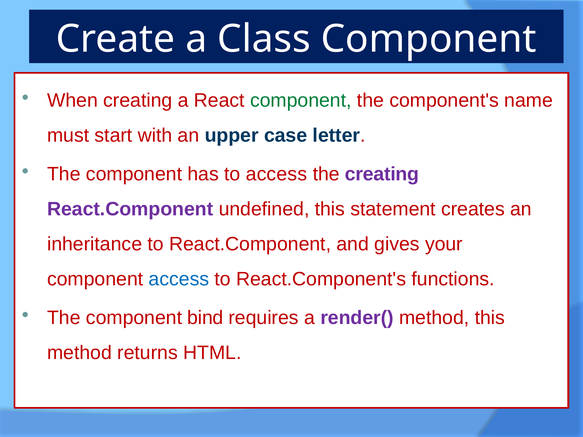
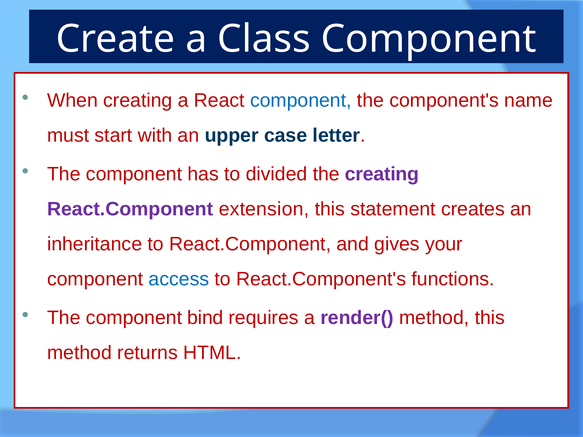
component colour: green -> blue (301, 100)
to access: access -> divided (277, 174)
undefined: undefined -> extension (264, 209)
